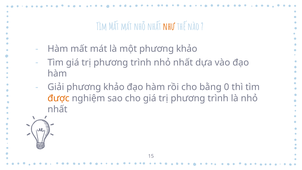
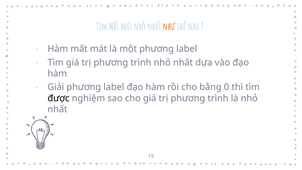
một phương khảo: khảo -> label (187, 49)
Giải phương khảo: khảo -> label (114, 87)
được colour: orange -> black (59, 98)
